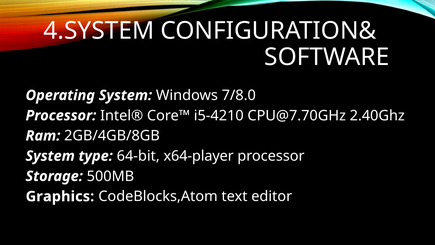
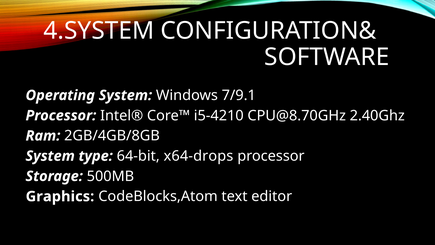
7/8.0: 7/8.0 -> 7/9.1 (239, 95)
CPU@7.70GHz: CPU@7.70GHz -> CPU@8.70GHz (297, 115)
x64-player: x64-player -> x64-drops (198, 156)
